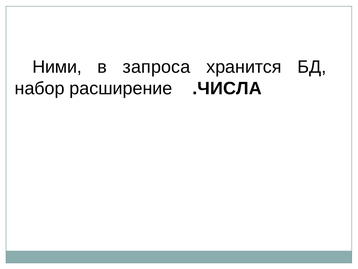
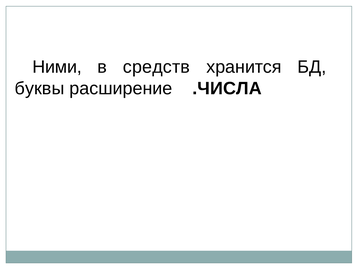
запроса: запроса -> средств (156, 67)
набор: набор -> буквы (40, 88)
